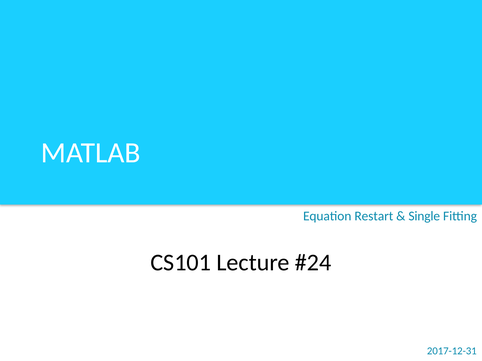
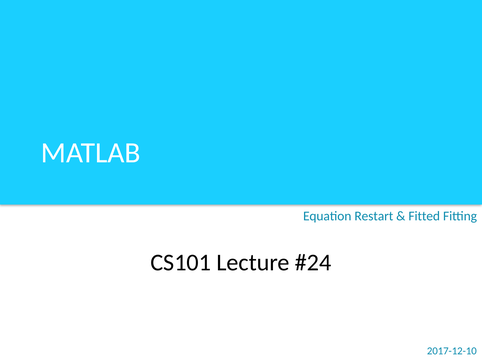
Single: Single -> Fitted (424, 216)
2017-12-31: 2017-12-31 -> 2017-12-10 (452, 352)
